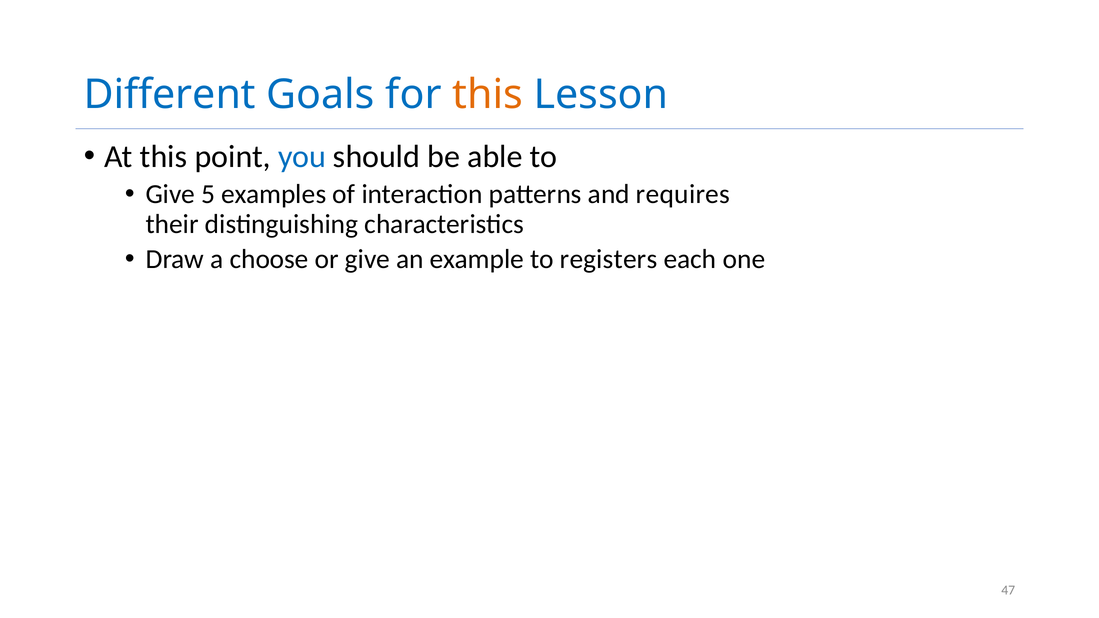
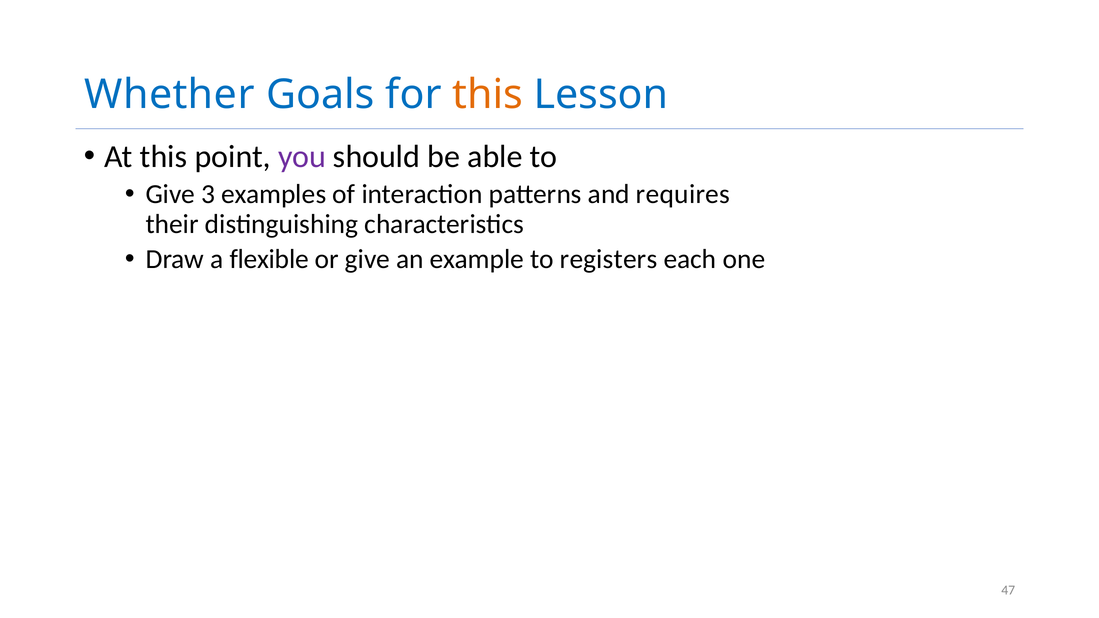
Different: Different -> Whether (169, 94)
you colour: blue -> purple (302, 156)
5: 5 -> 3 (208, 194)
choose: choose -> flexible (269, 259)
